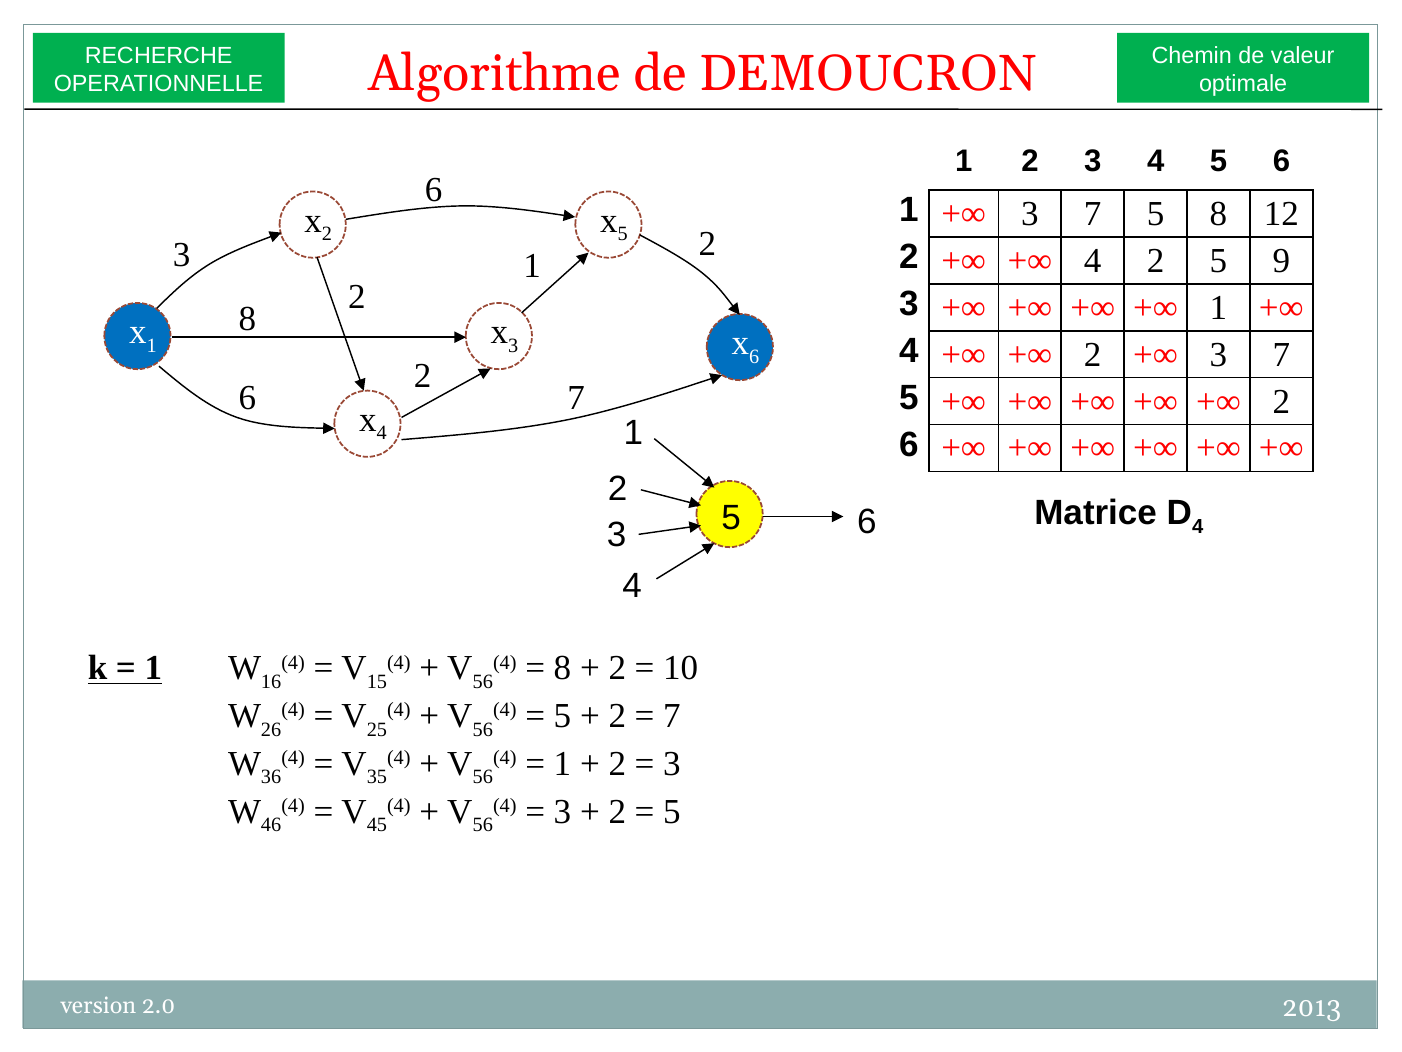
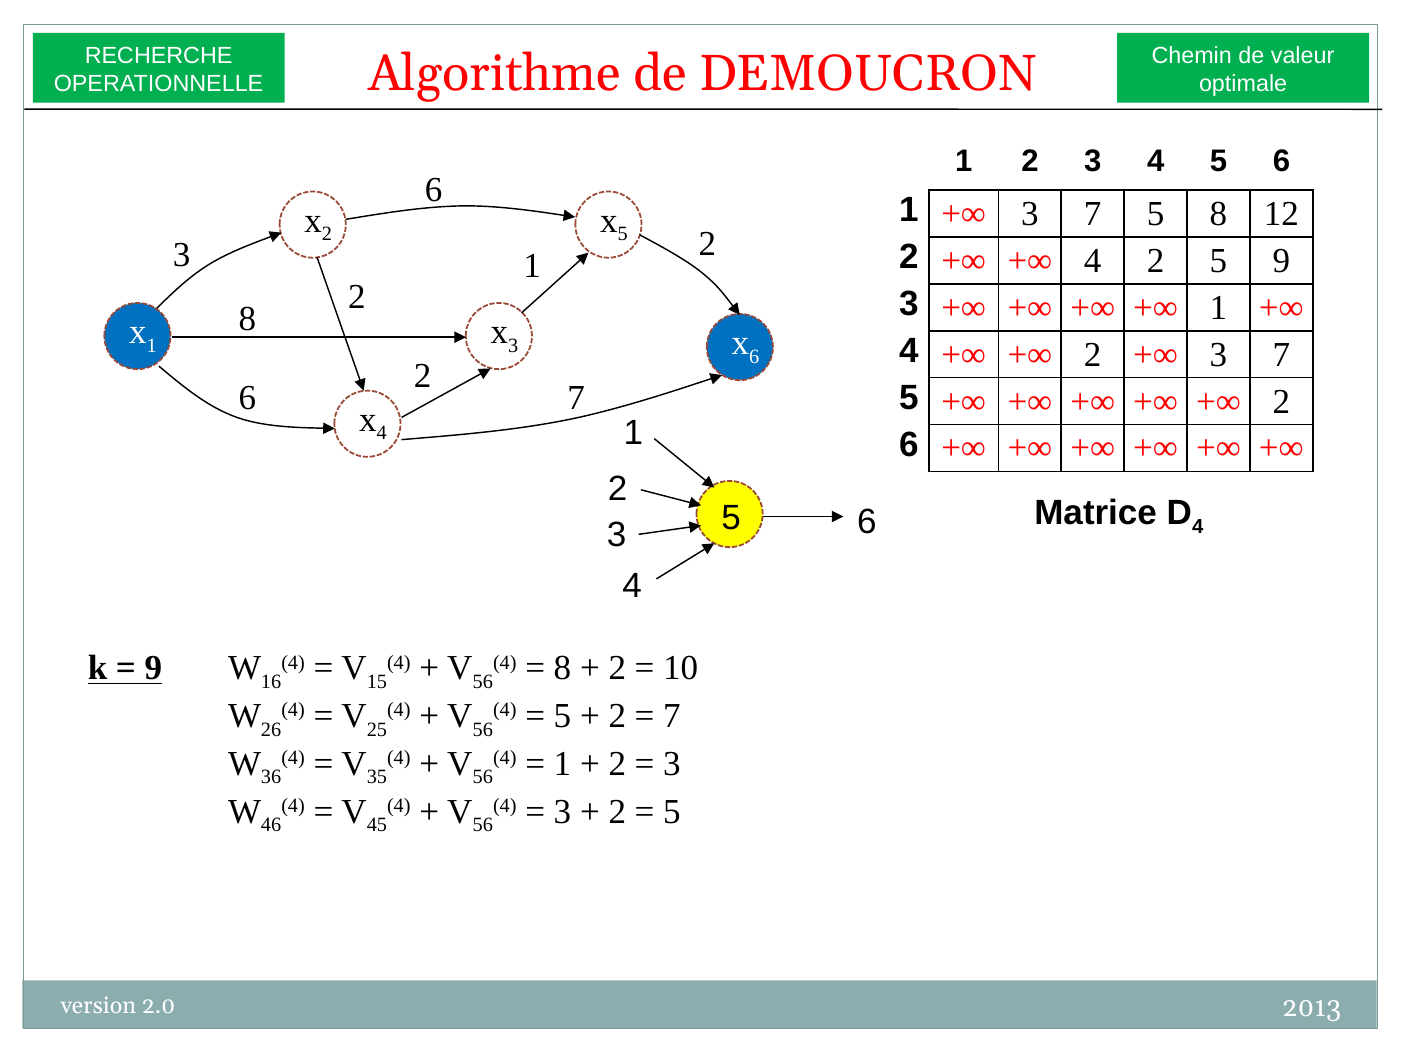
1: 1 -> 9 (153, 668)
